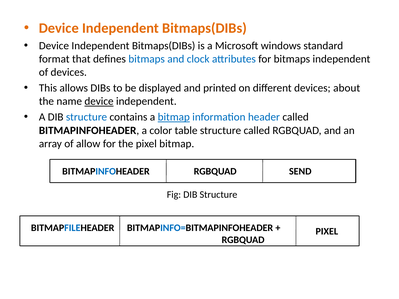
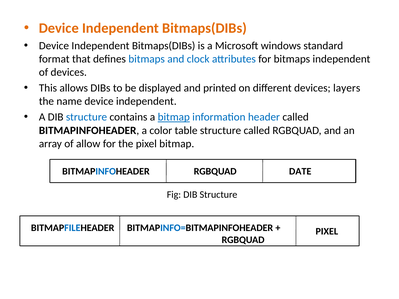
about: about -> layers (347, 88)
device underline: present -> none (99, 101)
SEND: SEND -> DATE (300, 172)
